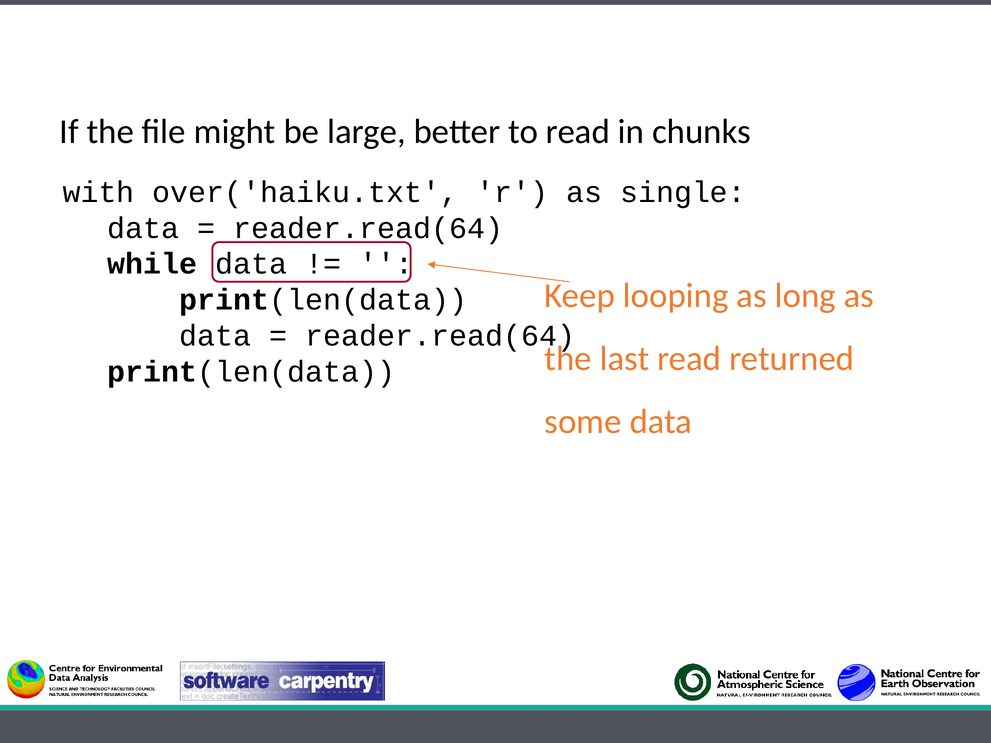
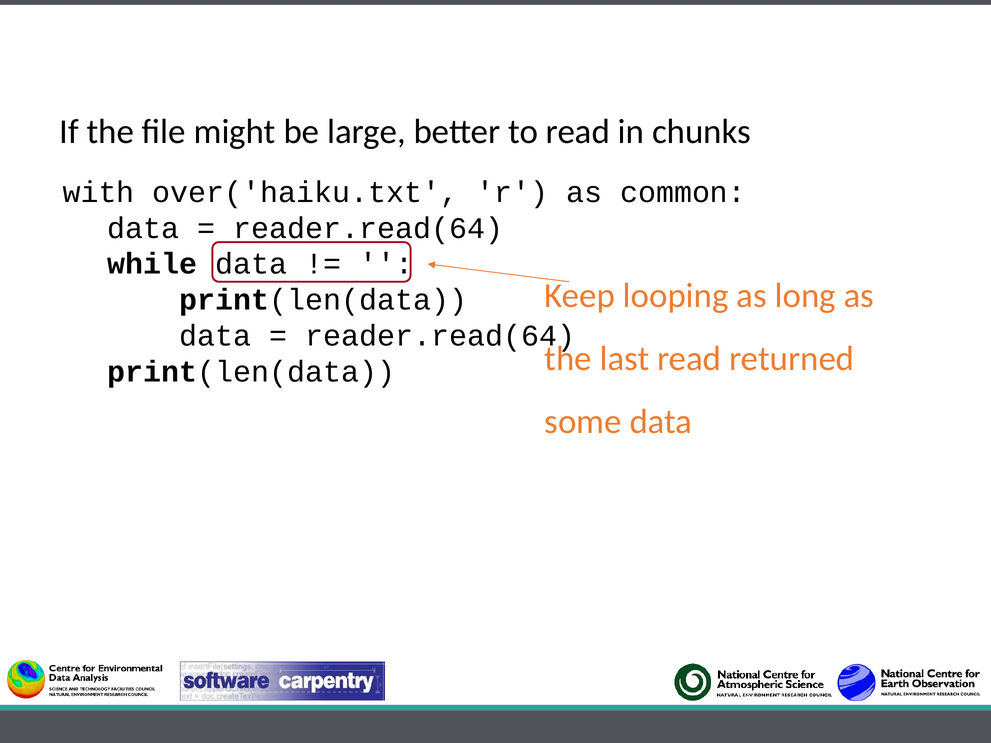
single: single -> common (683, 192)
